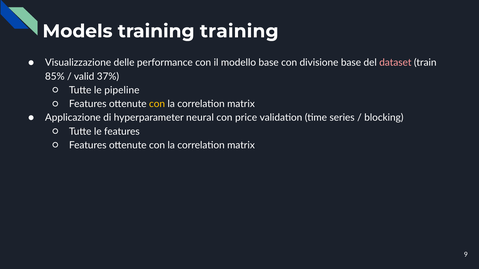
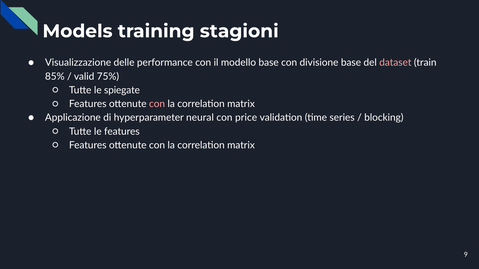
training training: training -> stagioni (239, 31)
37%: 37% -> 75% (108, 77)
pipeline: pipeline -> spiegate (122, 90)
con colour: yellow -> pink (157, 104)
